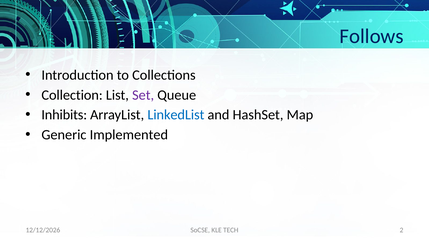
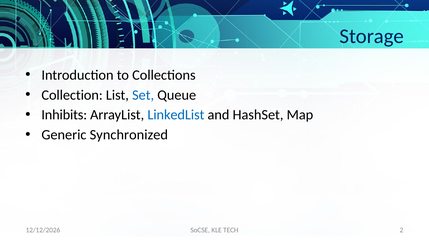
Follows: Follows -> Storage (372, 36)
Set colour: purple -> blue (143, 95)
Implemented: Implemented -> Synchronized (129, 135)
